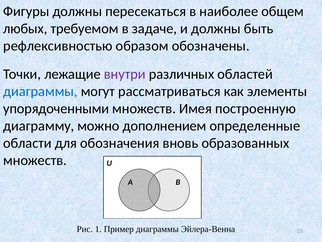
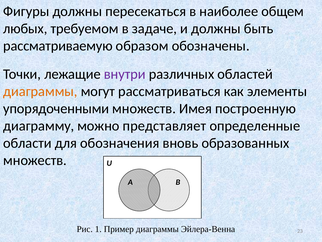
рефлексивностью: рефлексивностью -> рассматриваемую (58, 46)
диаграммы colour: blue -> orange (40, 91)
дополнением: дополнением -> представляет (164, 126)
